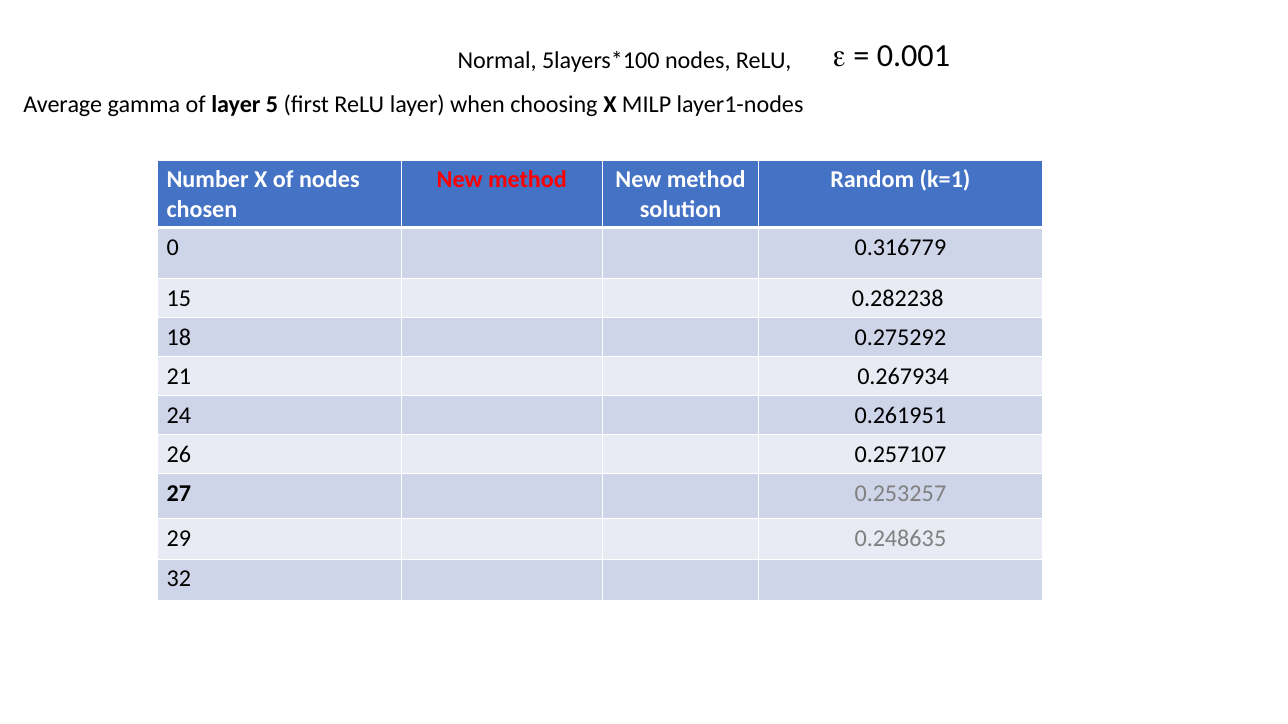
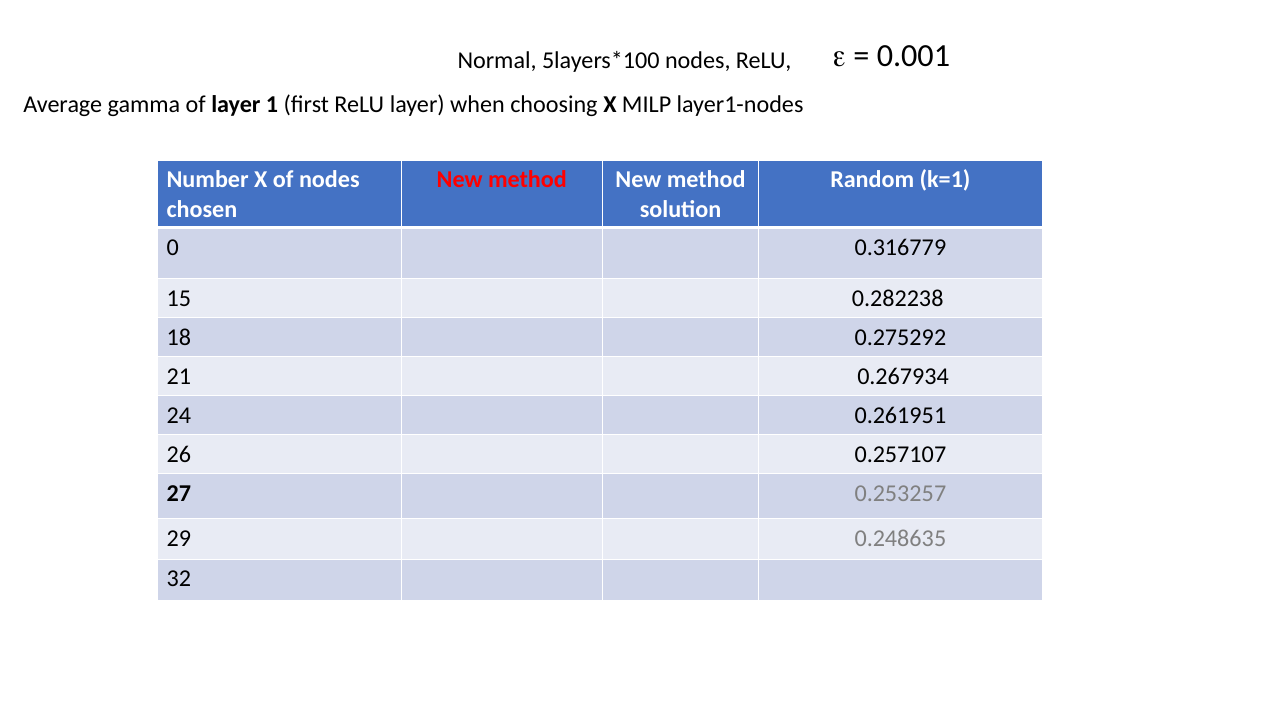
5: 5 -> 1 (272, 105)
